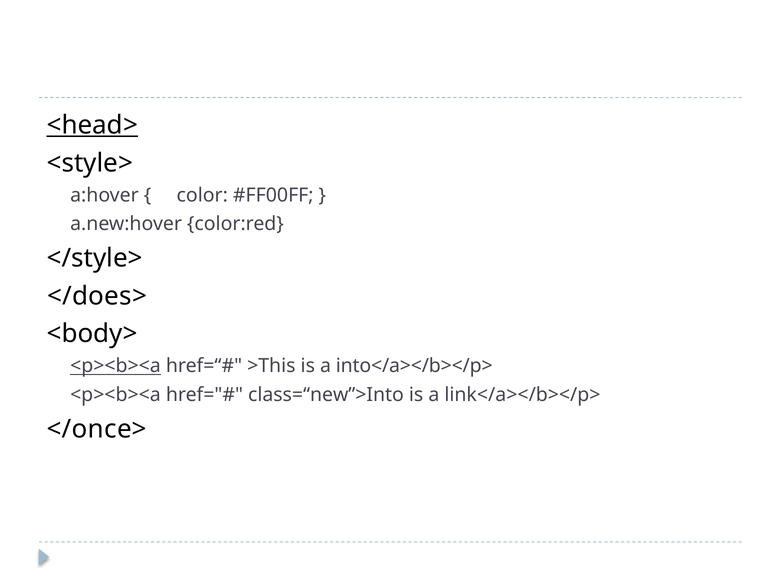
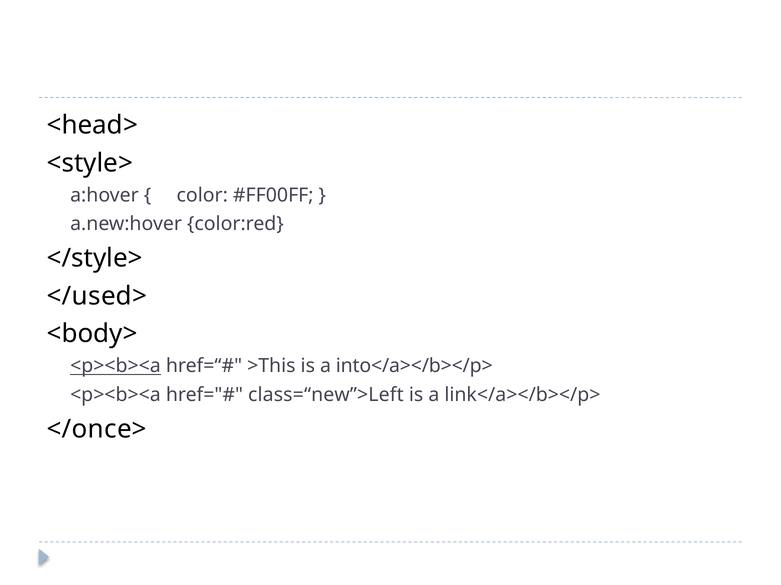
<head> underline: present -> none (92, 125)
</does>: </does> -> </used> (97, 296)
class=“new”>Into: class=“new”>Into -> class=“new”>Left (326, 395)
